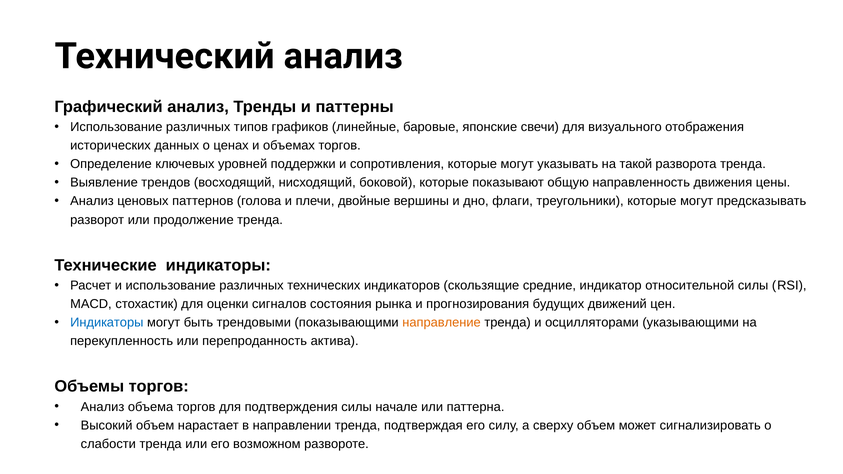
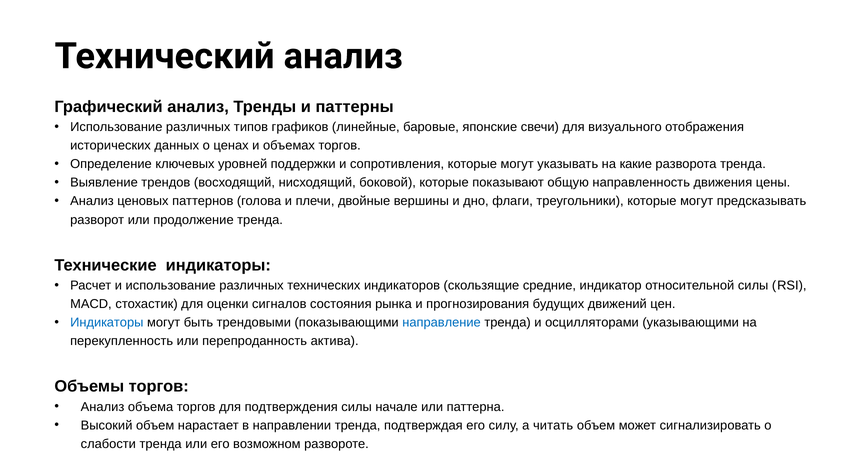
такой: такой -> какие (636, 164)
направление colour: orange -> blue (442, 323)
сверху: сверху -> читать (553, 426)
